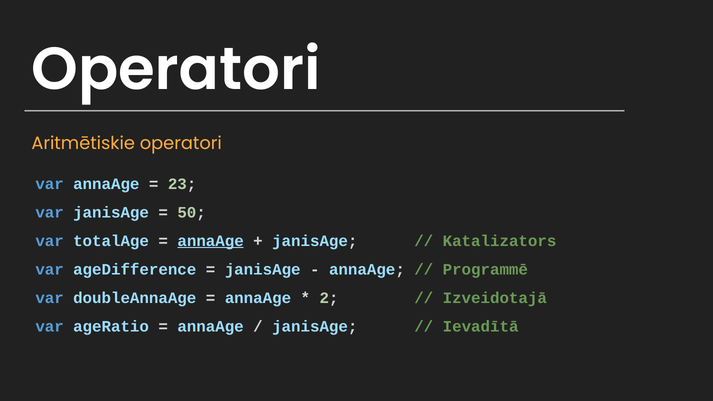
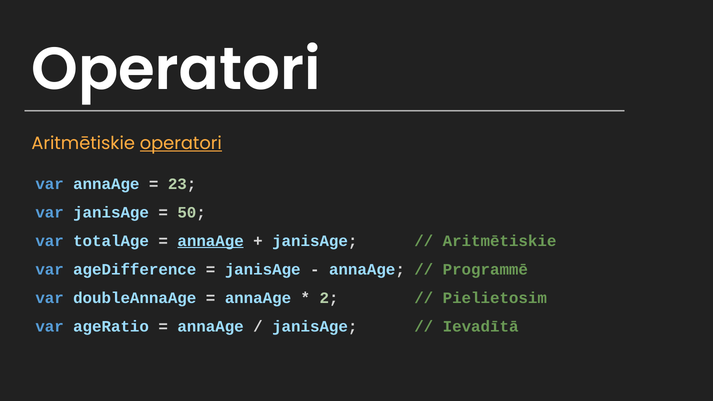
operatori underline: none -> present (181, 143)
Katalizators: Katalizators -> Aritmētiskie (500, 241)
Izveidotajā: Izveidotajā -> Pielietosim (495, 298)
